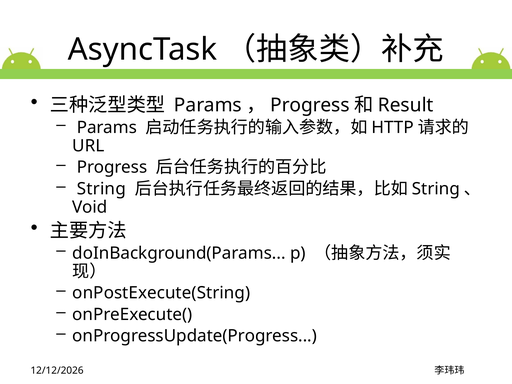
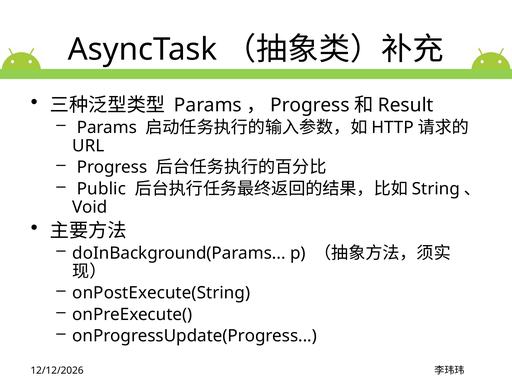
String: String -> Public (101, 189)
